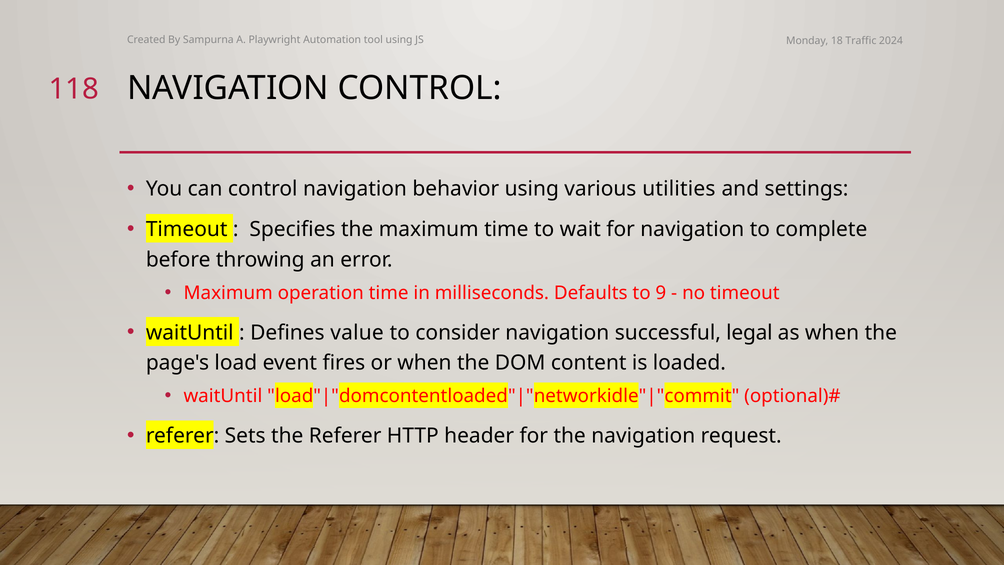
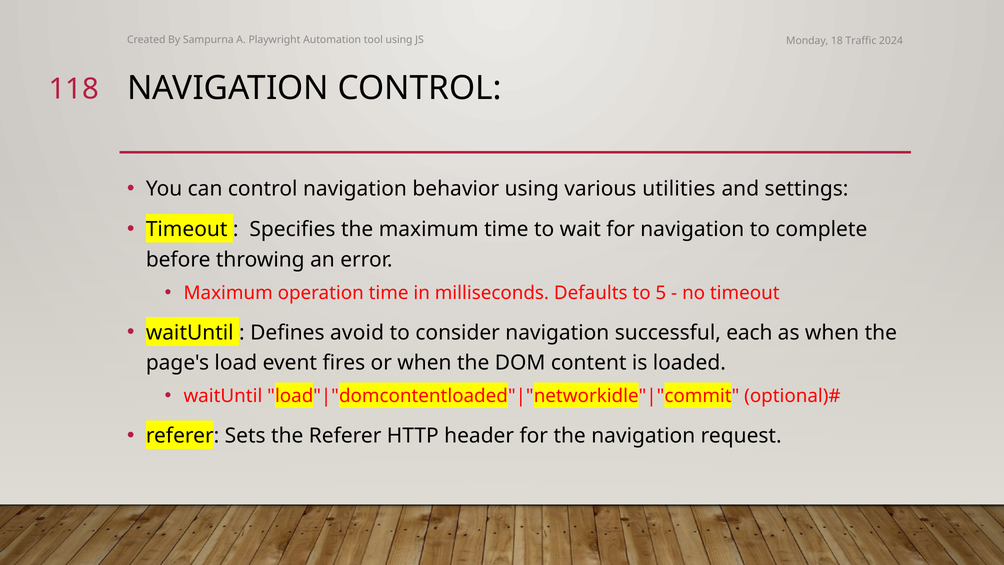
9: 9 -> 5 (661, 293)
value: value -> avoid (357, 333)
legal: legal -> each (749, 333)
